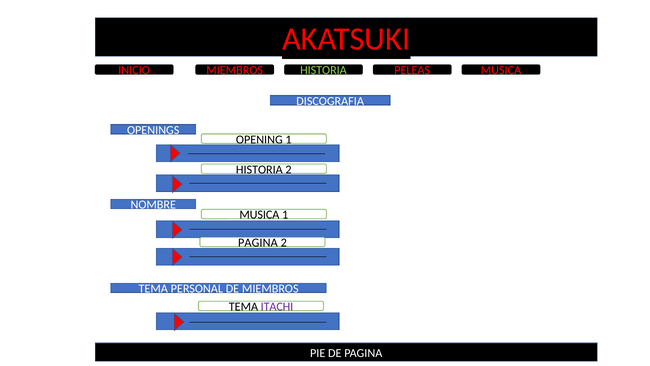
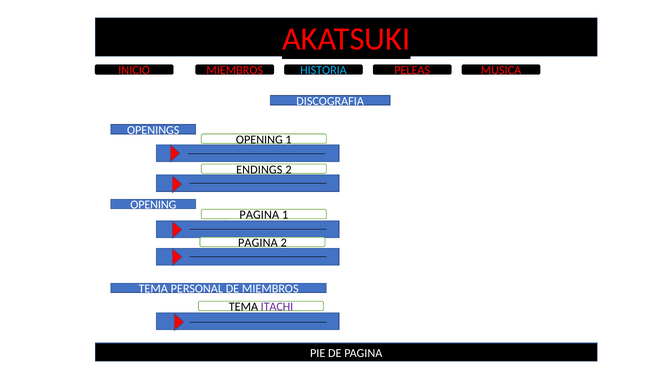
HISTORIA colour: light green -> light blue (323, 70)
HISTORIA: HISTORIA -> ENDINGS (259, 169)
NOMBRE: NOMBRE -> OPENING (153, 205)
MUSICA: MUSICA -> PAGINA (259, 215)
